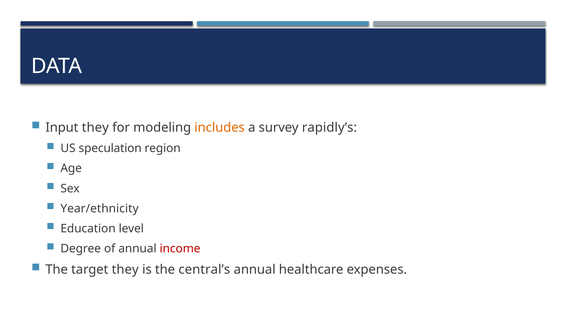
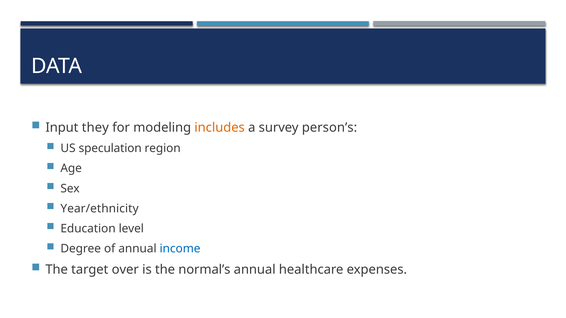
rapidly’s: rapidly’s -> person’s (330, 128)
income colour: red -> blue (180, 249)
target they: they -> over (125, 270)
central’s: central’s -> normal’s (204, 270)
